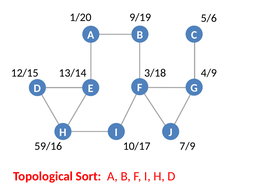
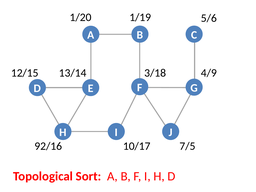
9/19: 9/19 -> 1/19 (140, 17)
59/16: 59/16 -> 92/16 (48, 146)
7/9: 7/9 -> 7/5 (188, 146)
